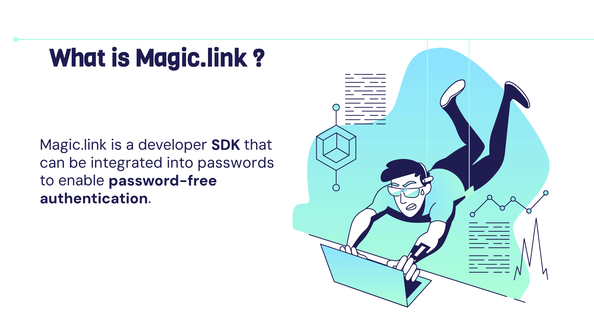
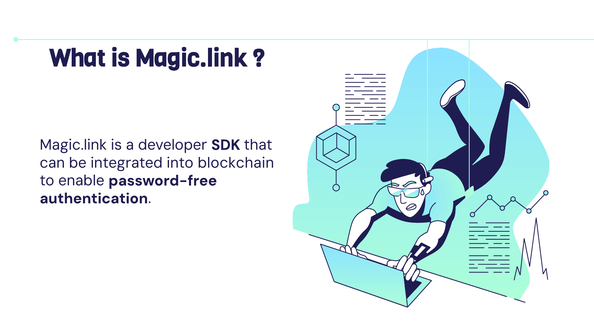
passwords: passwords -> blockchain (236, 163)
